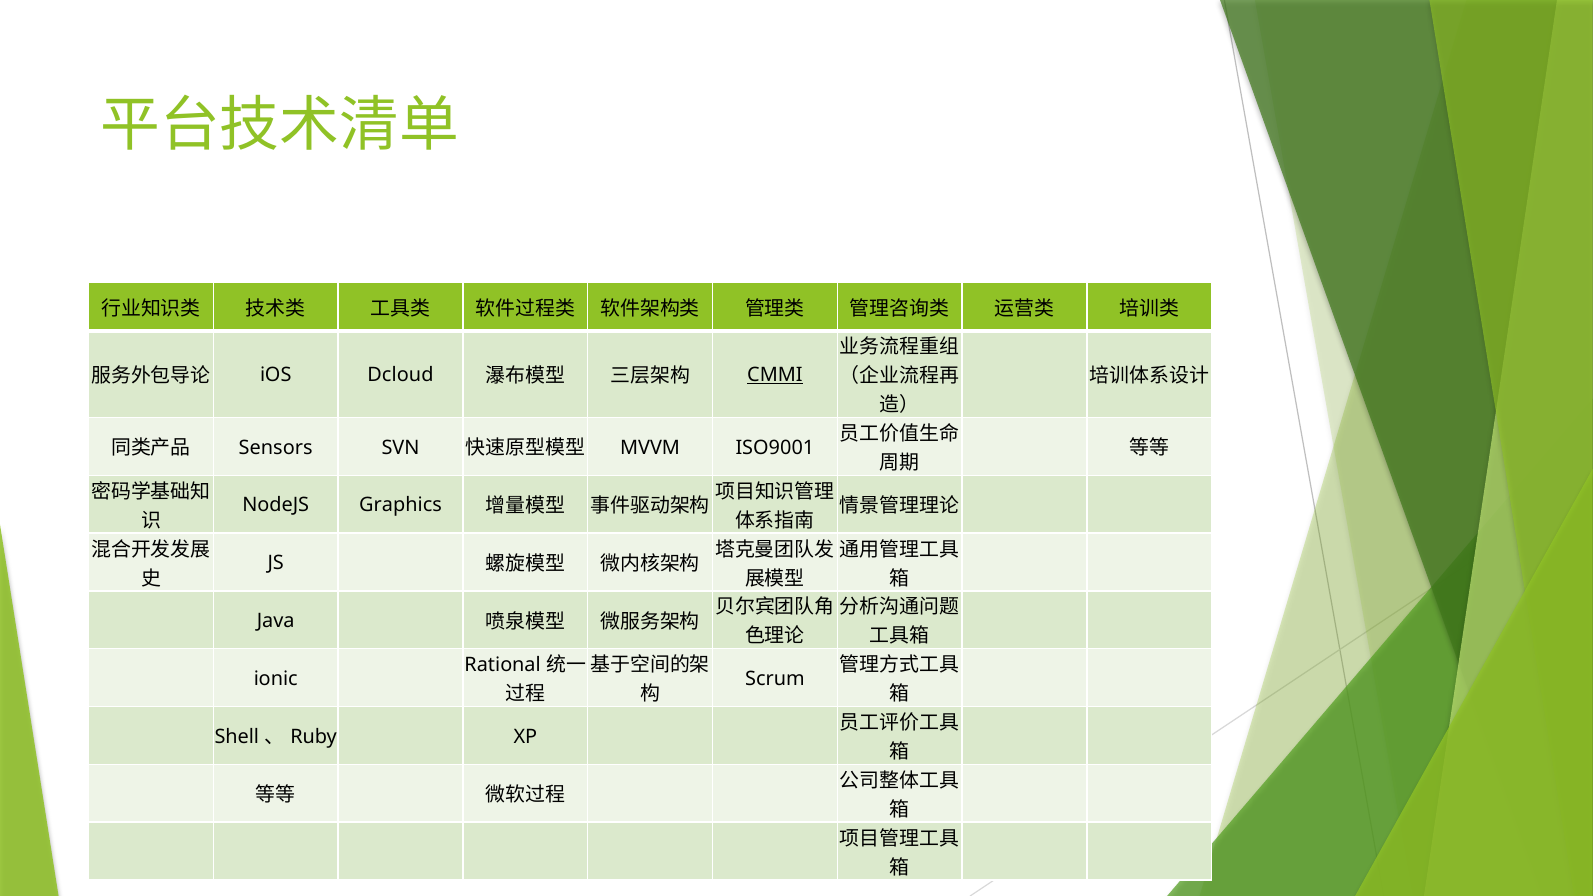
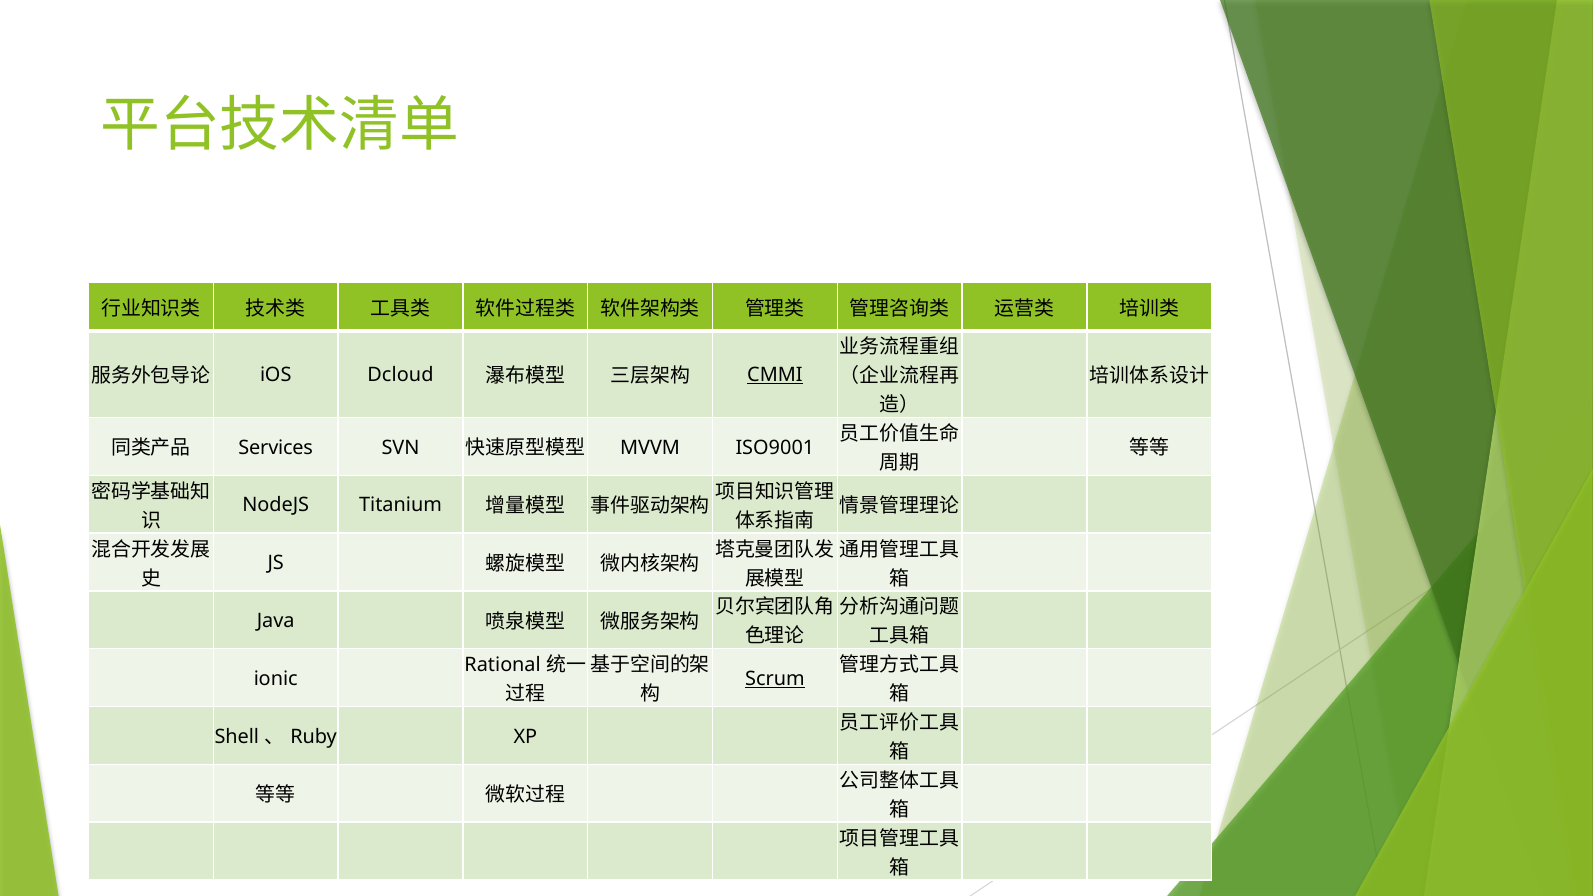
Sensors: Sensors -> Services (276, 448)
Graphics: Graphics -> Titanium (401, 505)
Scrum underline: none -> present (775, 679)
